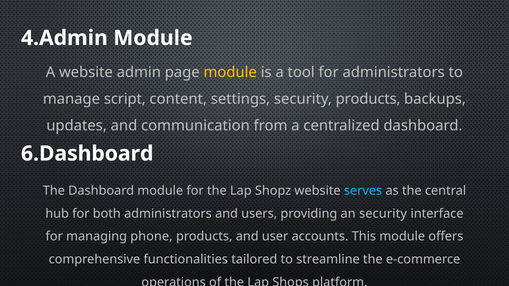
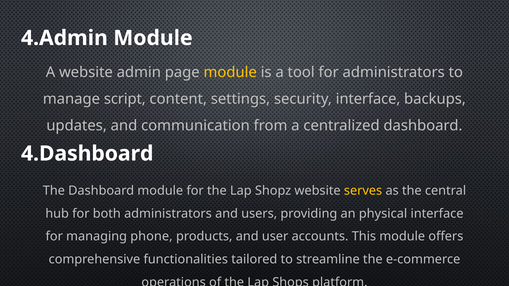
security products: products -> interface (368, 99)
6.Dashboard: 6.Dashboard -> 4.Dashboard (87, 154)
serves colour: light blue -> yellow (363, 191)
an security: security -> physical (383, 214)
